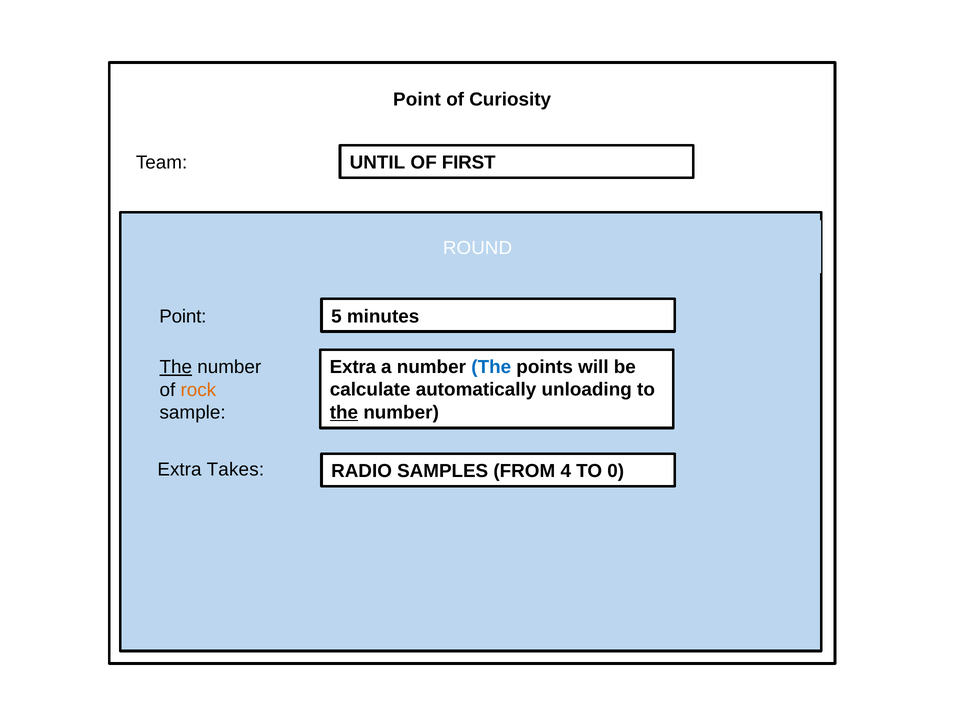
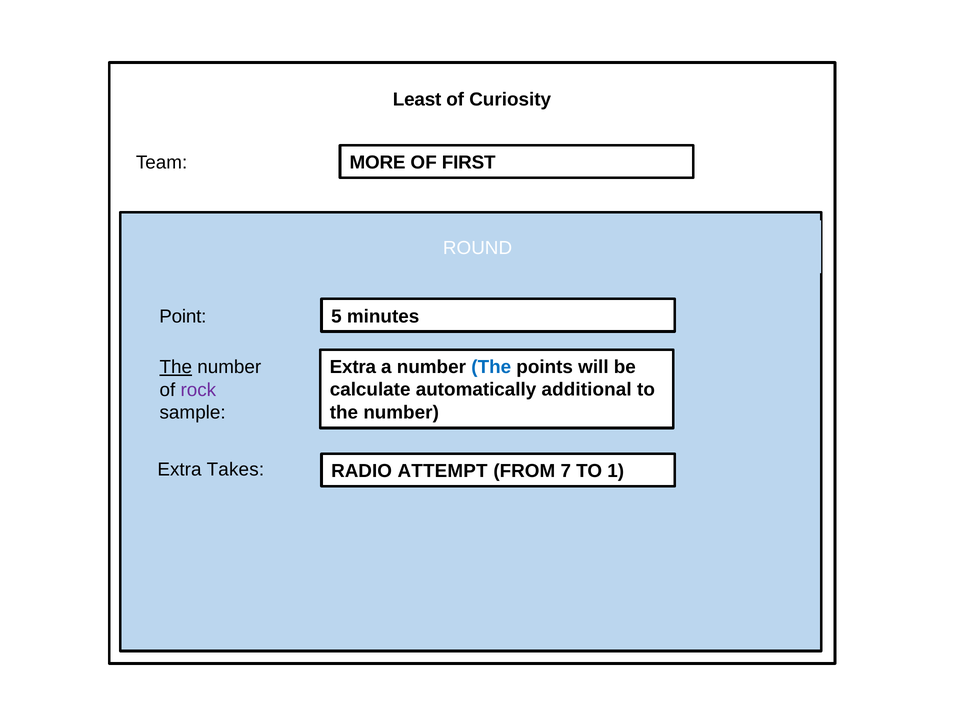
Point: Point -> Least (417, 99)
UNTIL: UNTIL -> MORE (378, 163)
rock colour: orange -> purple (198, 390)
unloading: unloading -> additional (587, 390)
the underline: present -> none (344, 412)
SAMPLES: SAMPLES -> ATTEMPT (443, 471)
4: 4 -> 7 (566, 471)
0: 0 -> 1 (616, 471)
